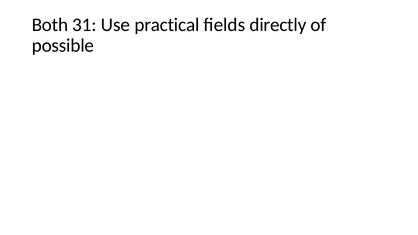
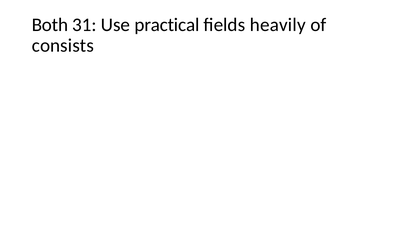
directly: directly -> heavily (278, 25)
possible: possible -> consists (63, 45)
